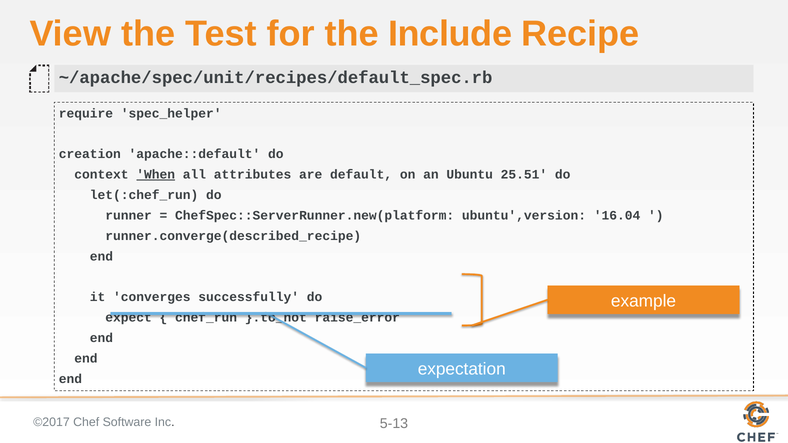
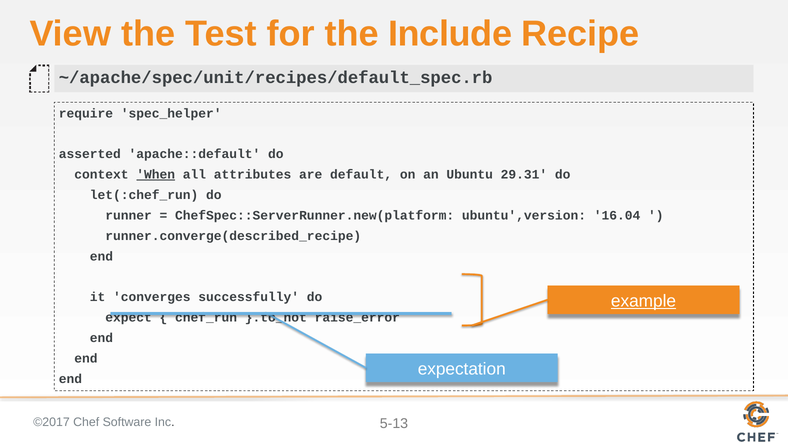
creation: creation -> asserted (90, 154)
25.51: 25.51 -> 29.31 (524, 175)
example underline: none -> present (644, 301)
